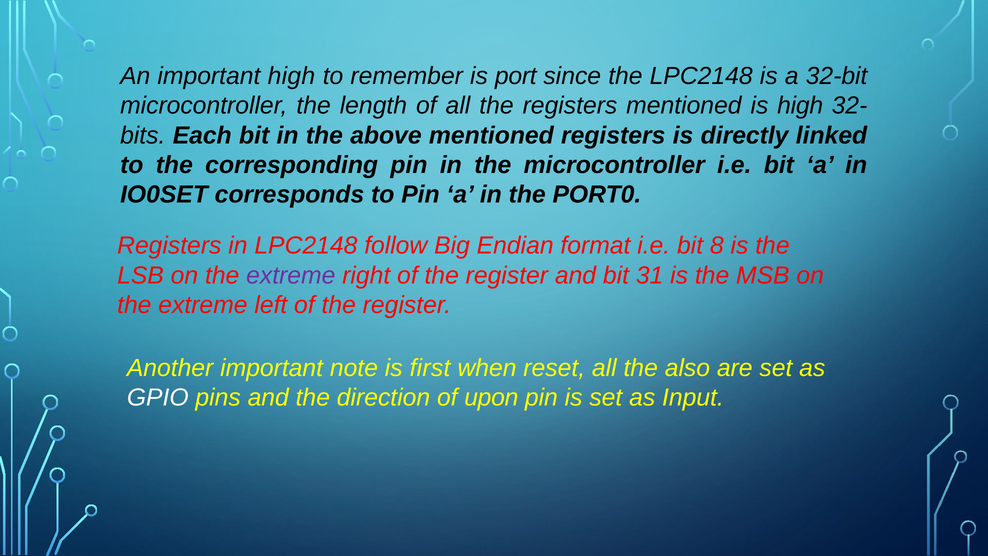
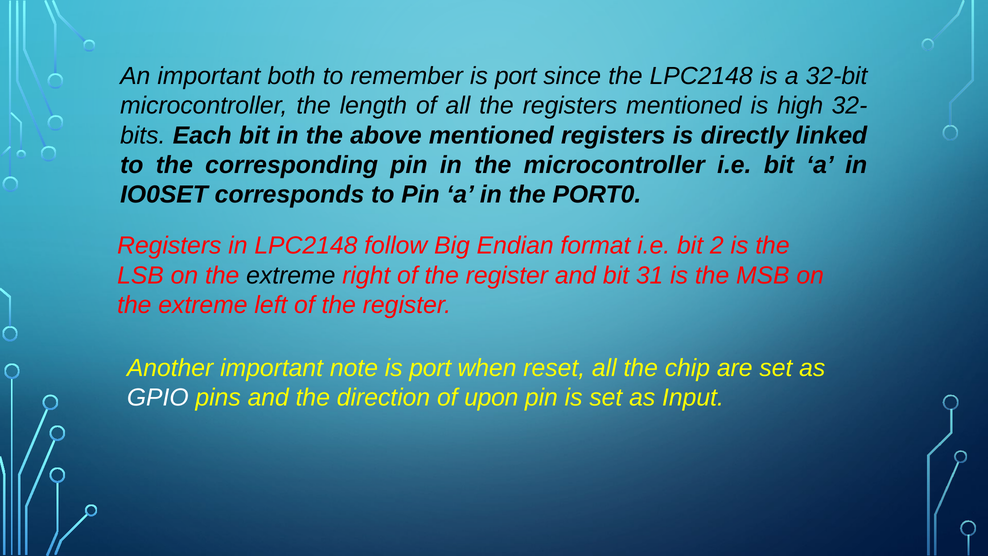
important high: high -> both (292, 76)
8: 8 -> 2 (717, 246)
extreme colour: purple -> black (291, 275)
note is first: first -> port (430, 368)
also: also -> chip (687, 368)
